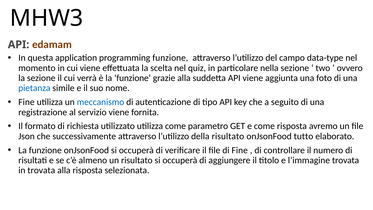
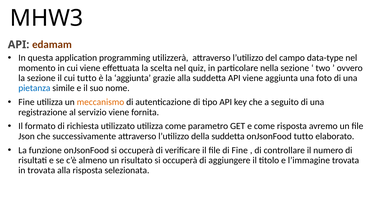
programming funzione: funzione -> utilizzerà (170, 58)
cui verrà: verrà -> tutto (87, 78)
è la funzione: funzione -> aggiunta (133, 78)
meccanismo colour: blue -> orange (100, 102)
della risultato: risultato -> suddetta (228, 136)
